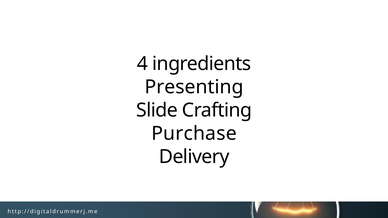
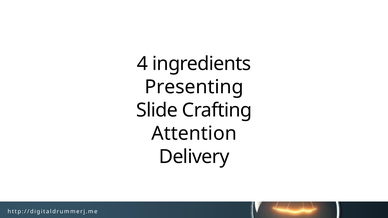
Purchase: Purchase -> Attention (194, 134)
